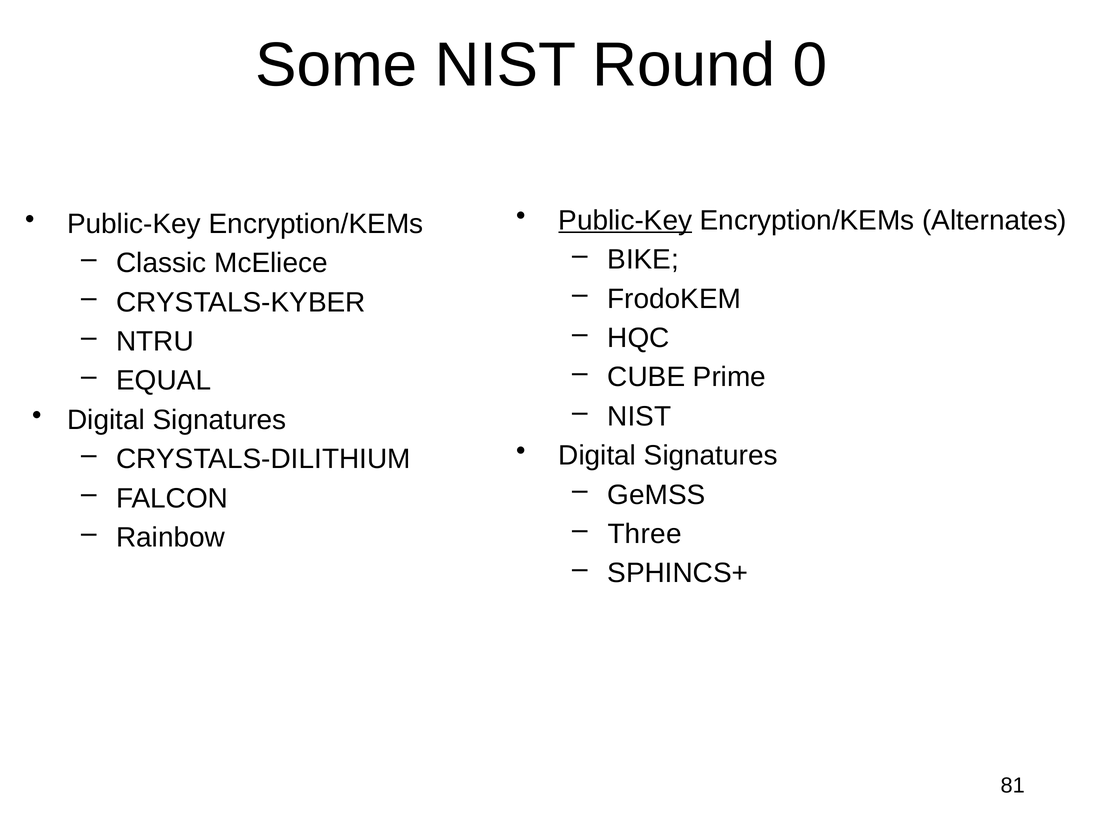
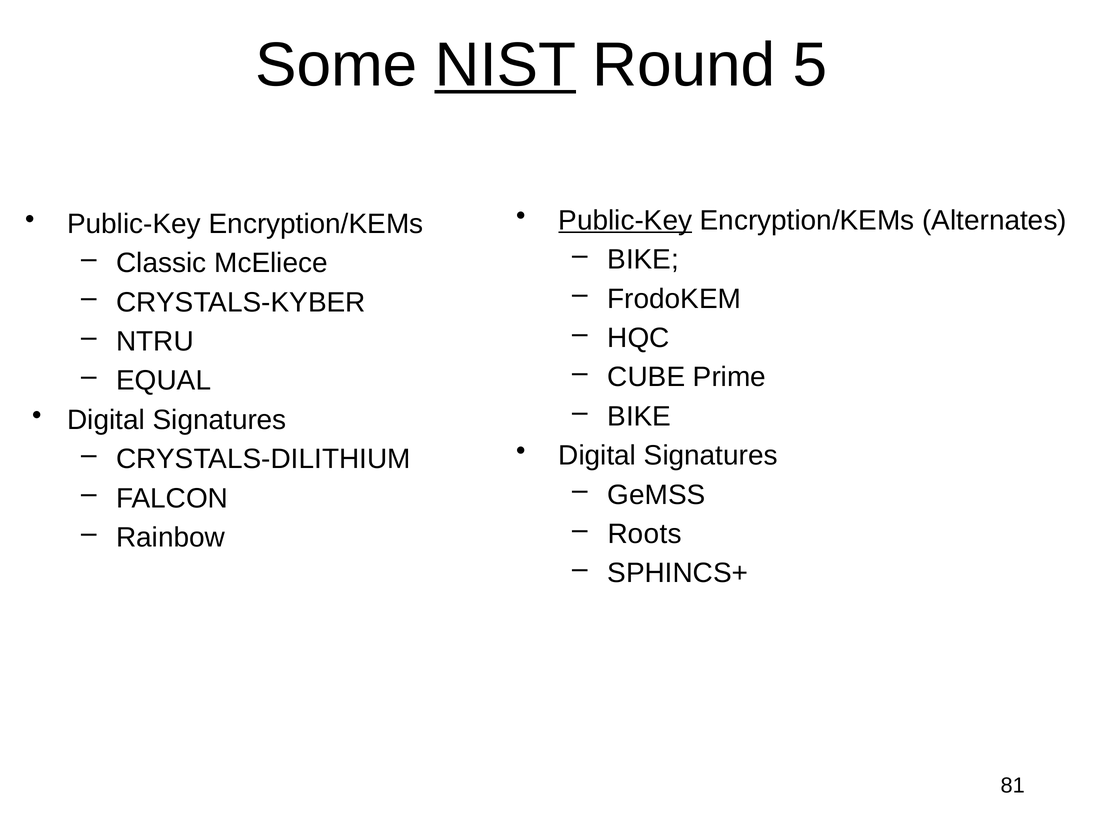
NIST underline: none -> present (505, 65)
0: 0 -> 5 (810, 65)
NIST: NIST -> BIKE (639, 416)
Three: Three -> Roots (645, 534)
